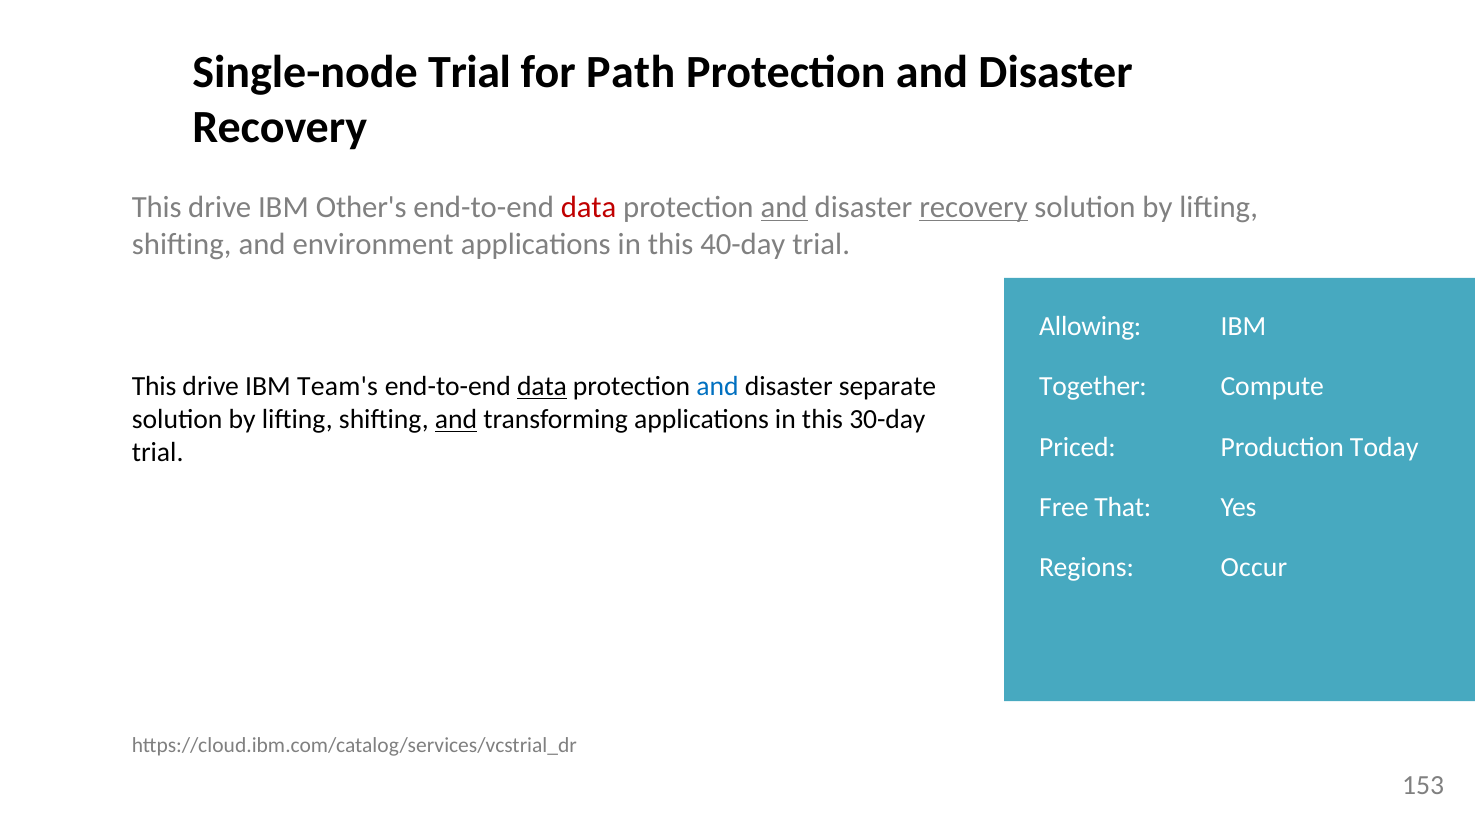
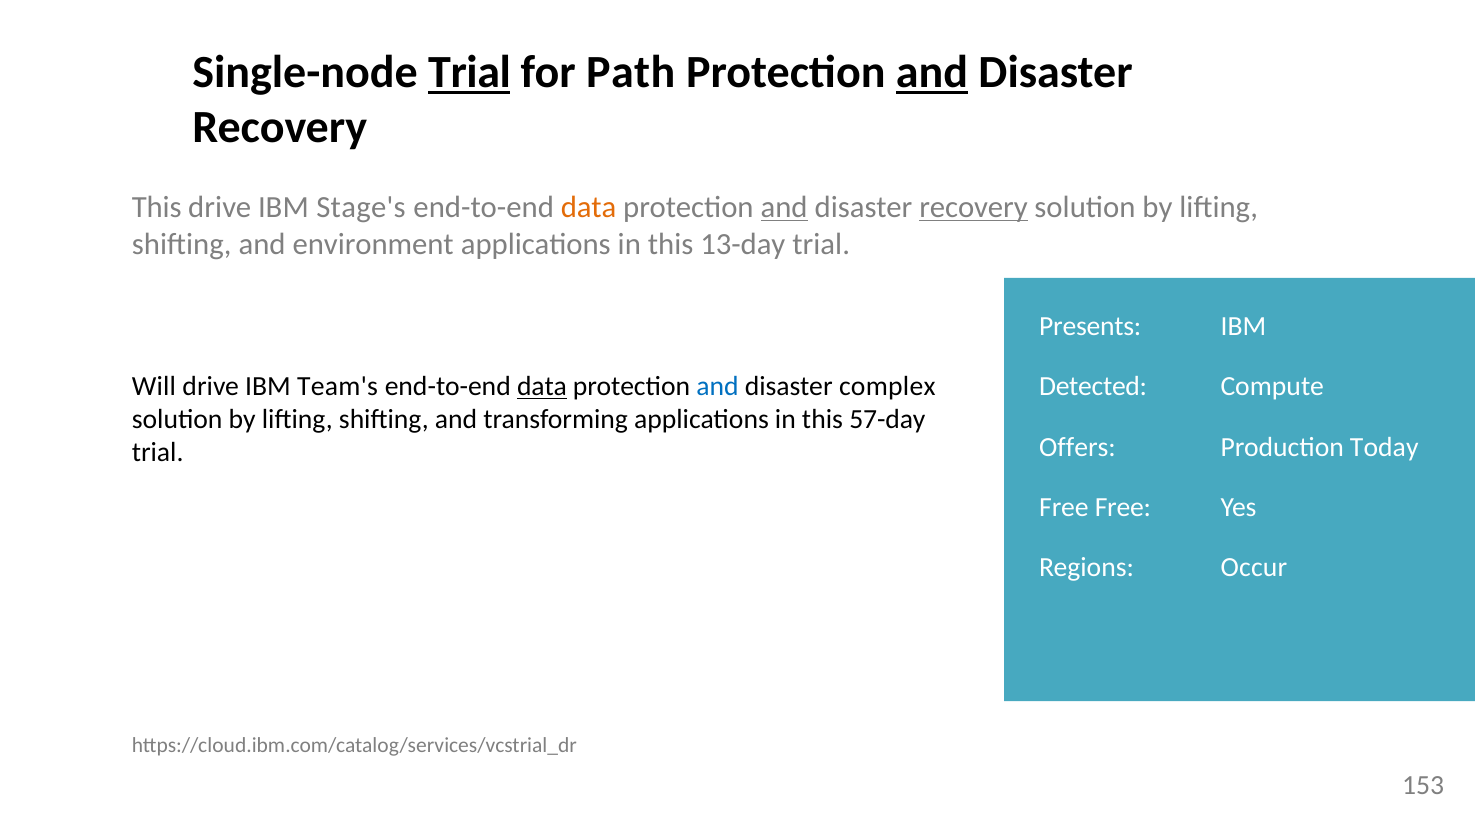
Trial underline: none -> present (469, 73)
and underline: none -> present (932, 73)
Other's: Other's -> Stage's (361, 207)
data colour: red -> orange (589, 207)
40-day: 40-day -> 13-day (743, 244)
Allowing: Allowing -> Presents (1090, 326)
This: This -> Will (154, 387)
separate: separate -> complex (887, 387)
Together: Together -> Detected (1093, 387)
and underline: present -> none (456, 420)
30-day: 30-day -> 57-day (887, 420)
Priced: Priced -> Offers (1077, 447)
Free That: That -> Free (1123, 508)
